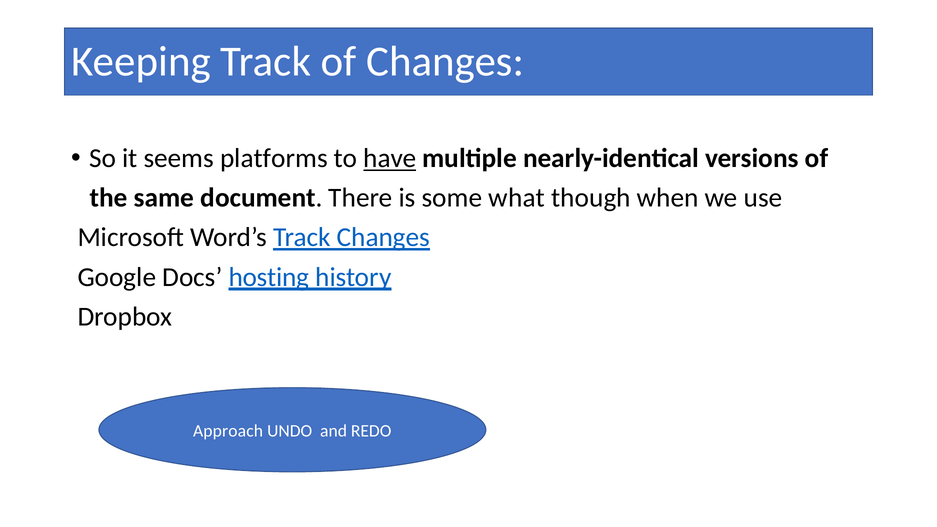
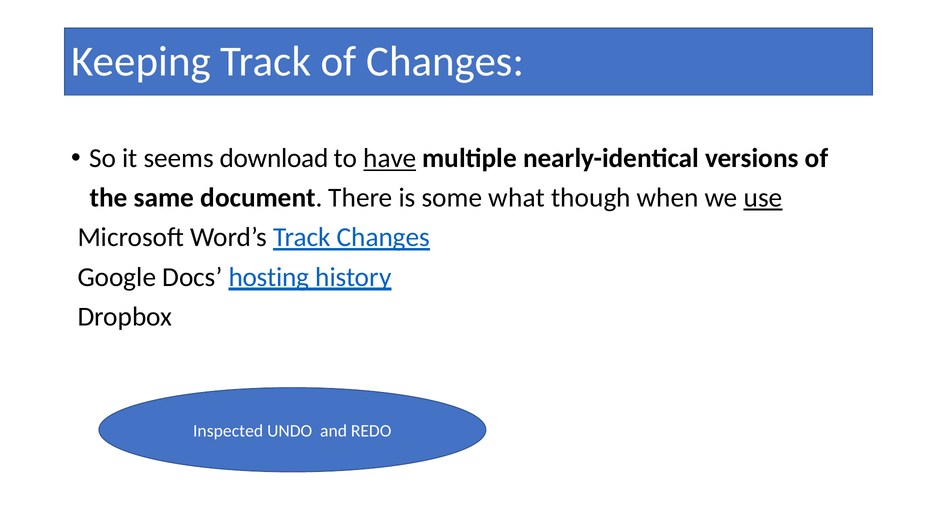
platforms: platforms -> download (274, 158)
use underline: none -> present (763, 198)
Approach: Approach -> Inspected (228, 431)
